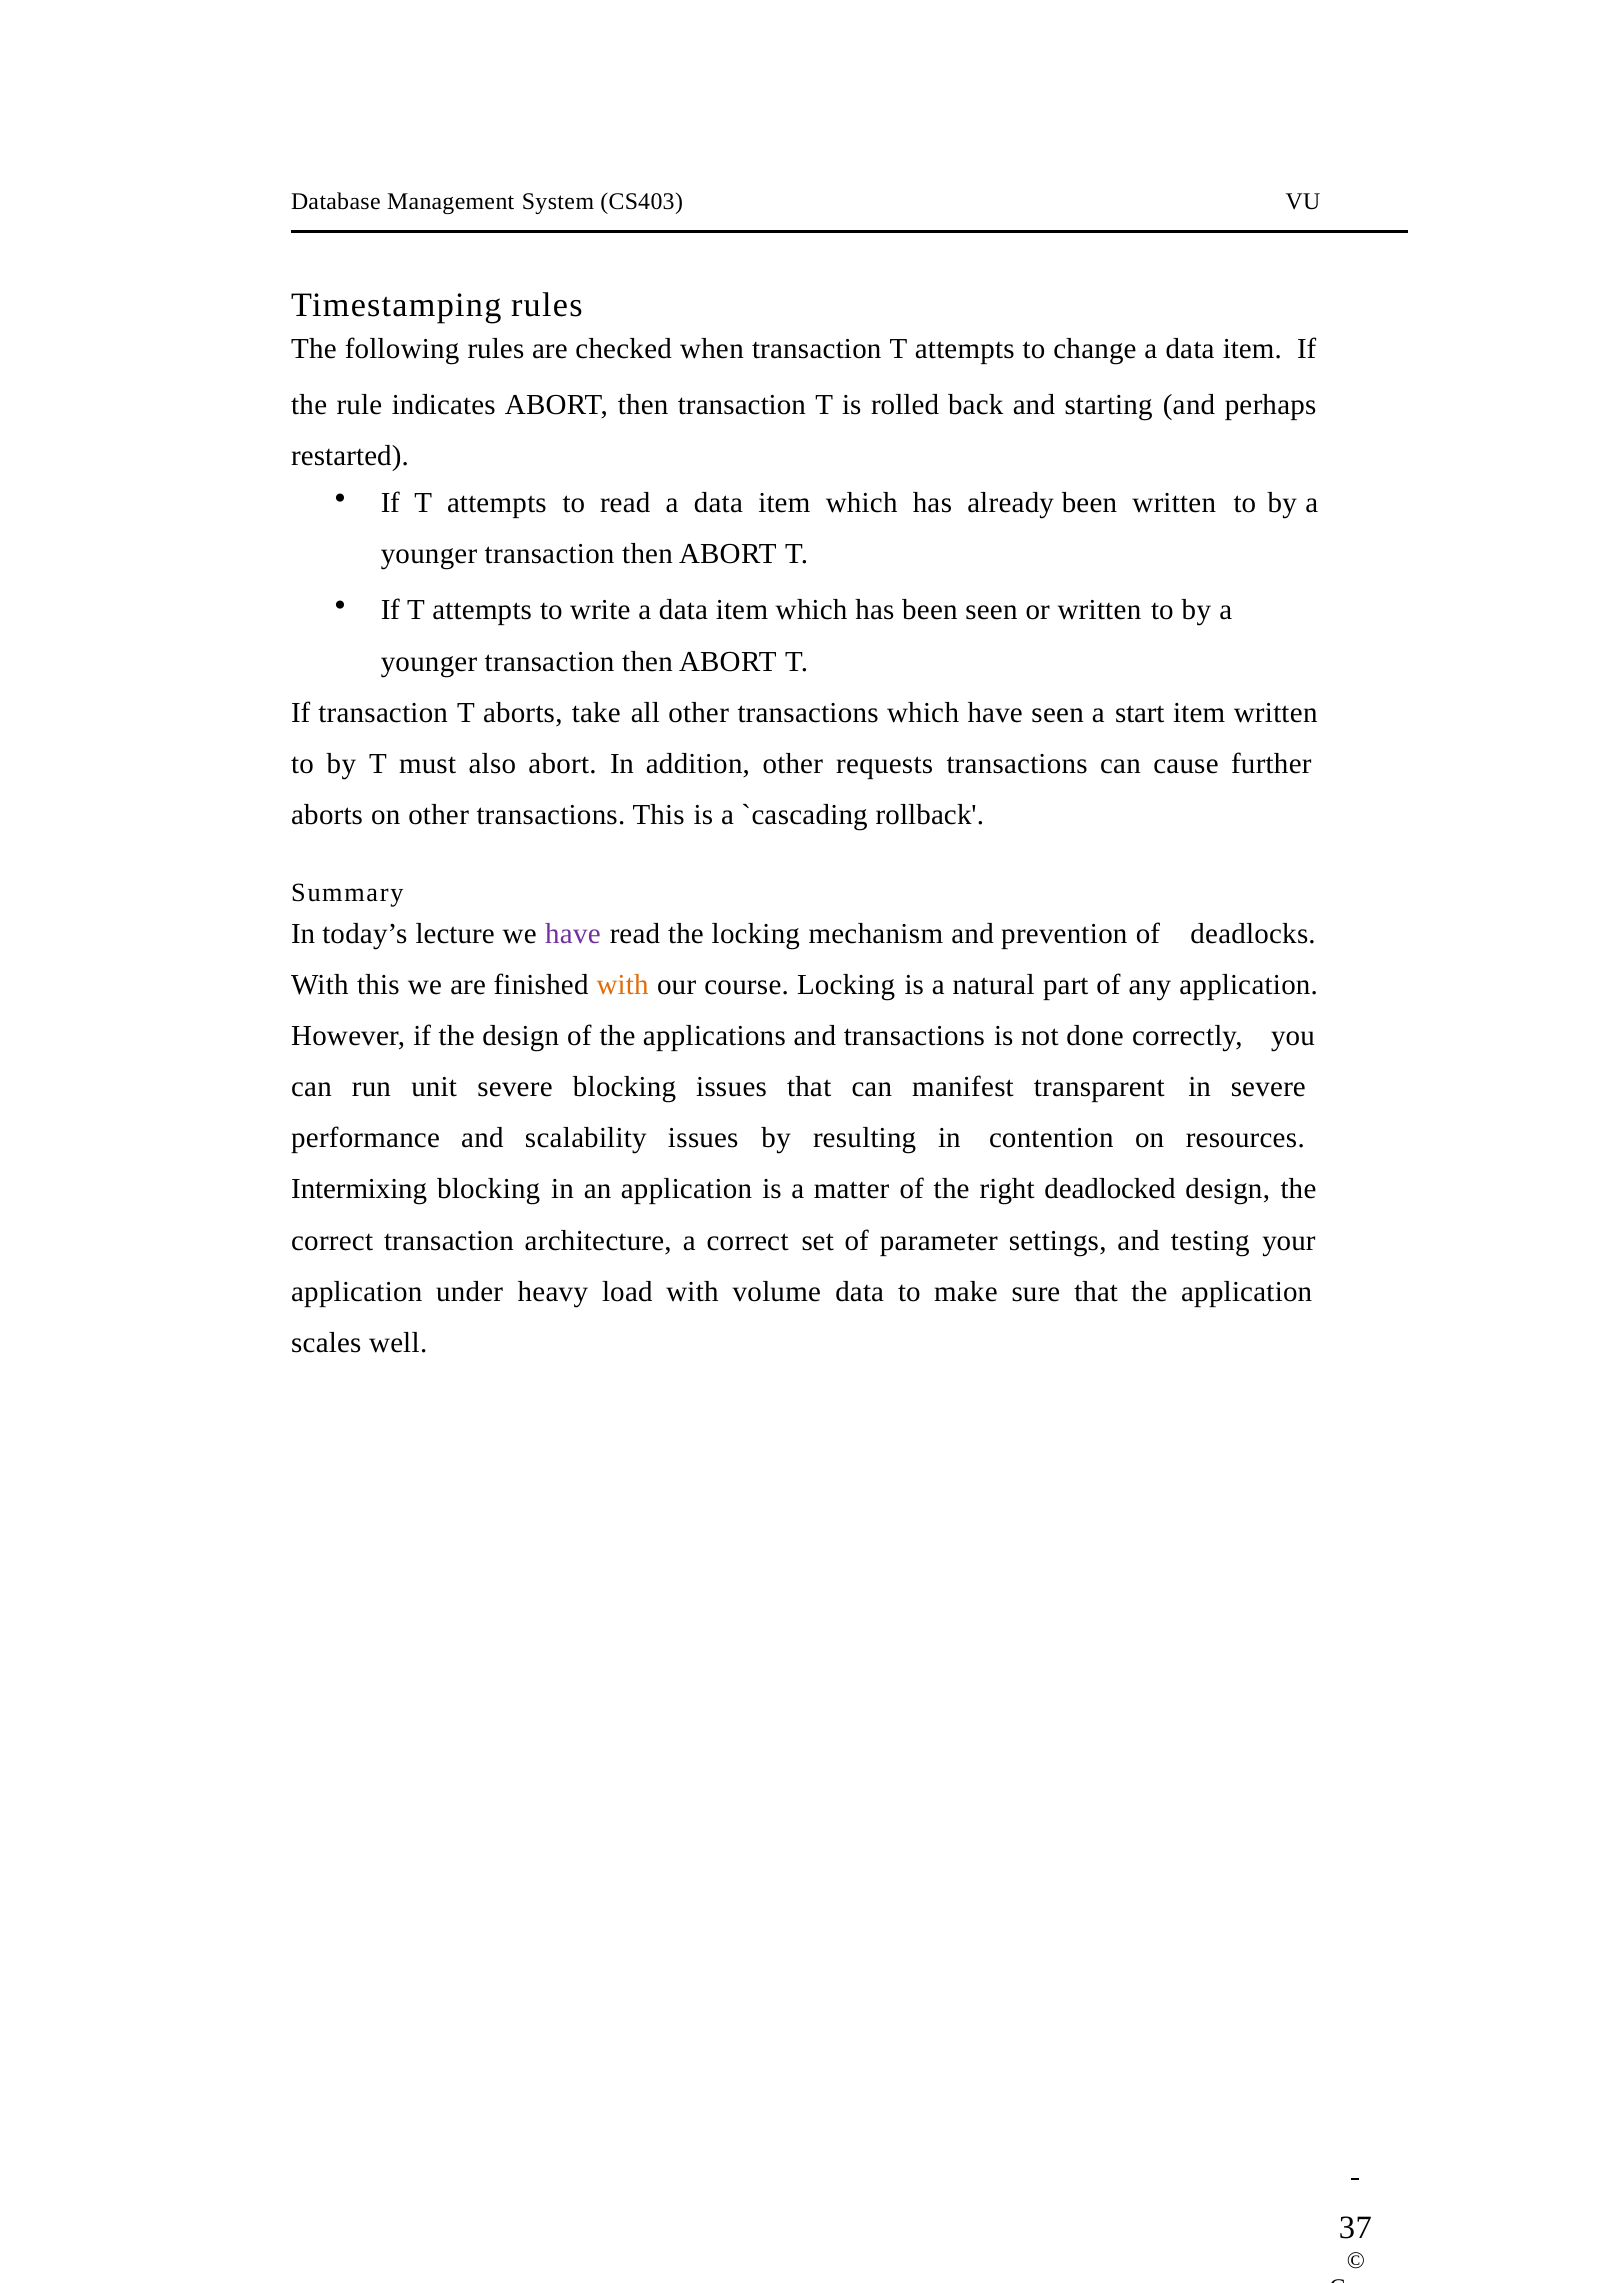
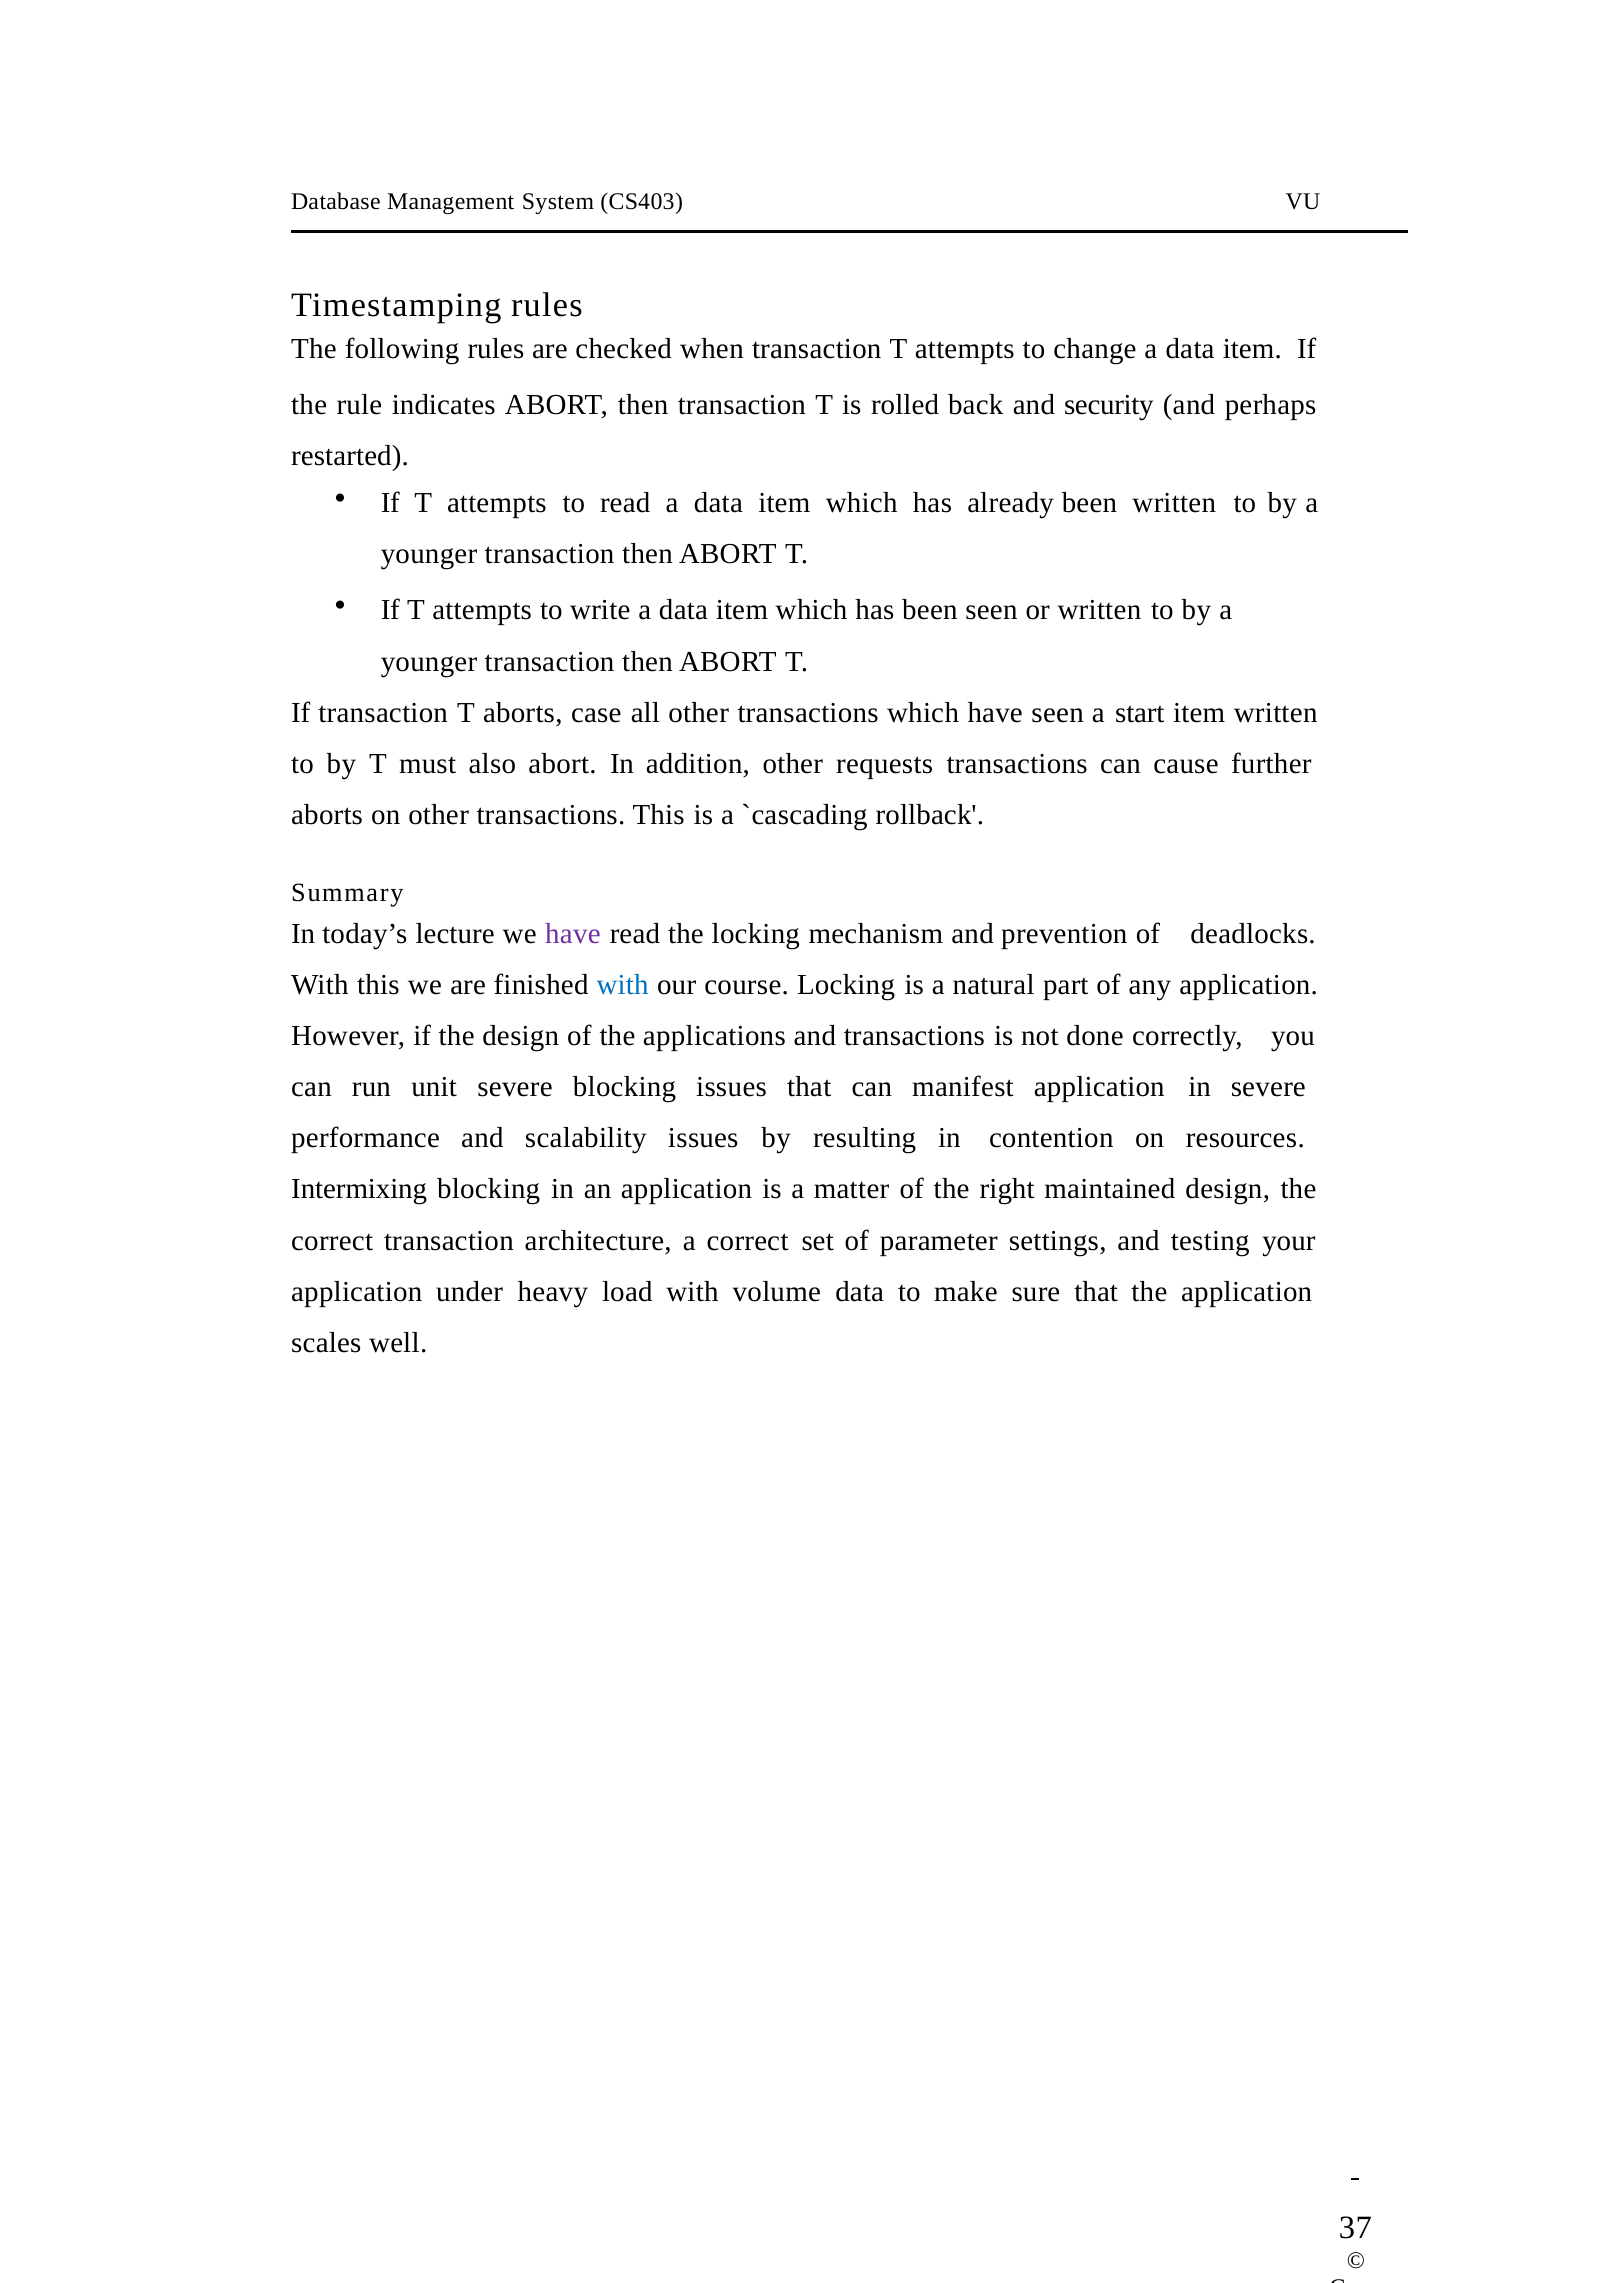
starting: starting -> security (1109, 404)
take: take -> case (596, 713)
with colour: orange -> blue (623, 985)
manifest transparent: transparent -> application (1099, 1087)
deadlocked: deadlocked -> maintained (1110, 1189)
